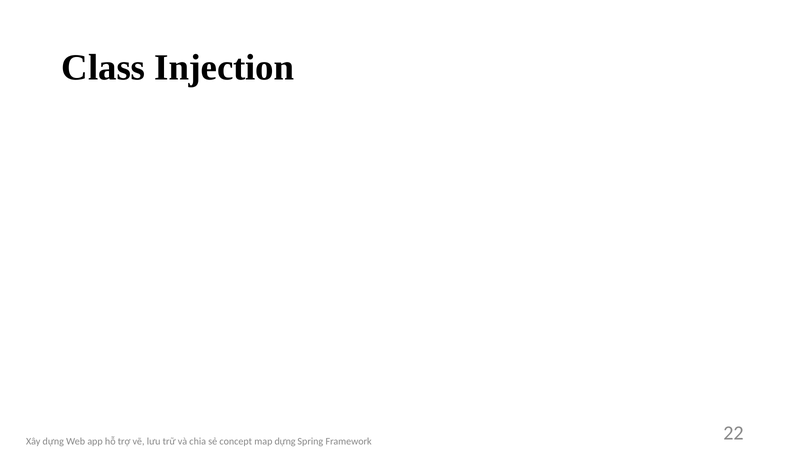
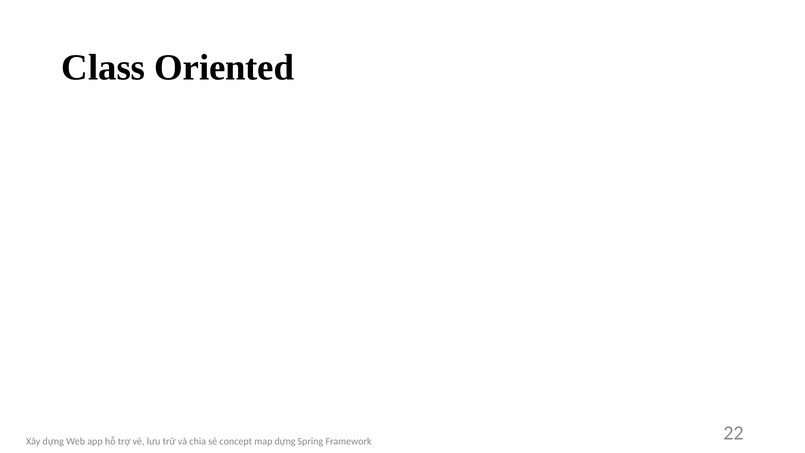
Injection: Injection -> Oriented (224, 68)
